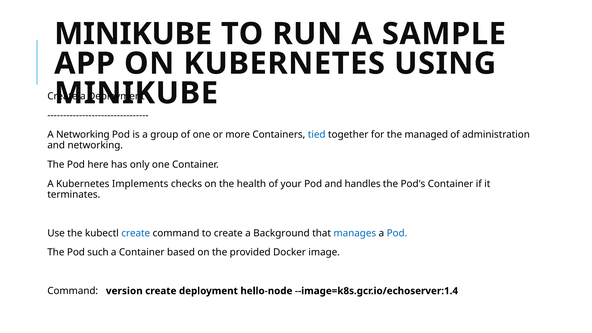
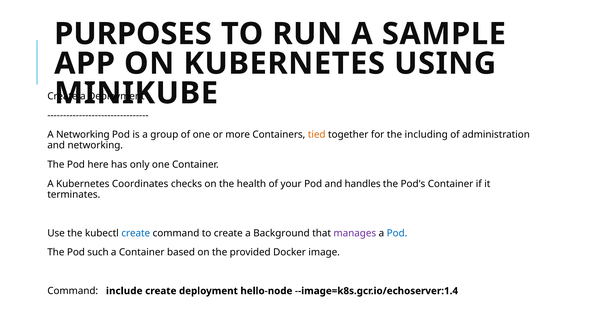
MINIKUBE: MINIKUBE -> PURPOSES (133, 34)
tied colour: blue -> orange (317, 135)
managed: managed -> including (426, 135)
Implements: Implements -> Coordinates (140, 184)
manages colour: blue -> purple (355, 233)
version: version -> include (124, 291)
